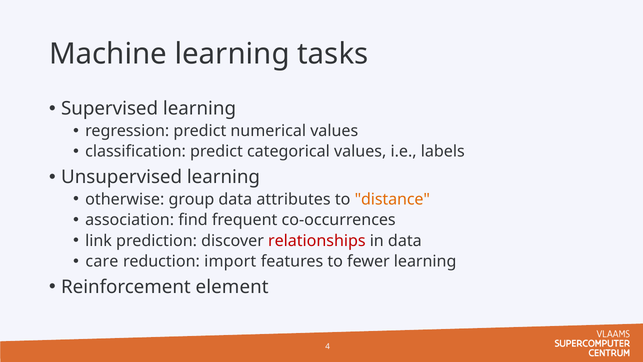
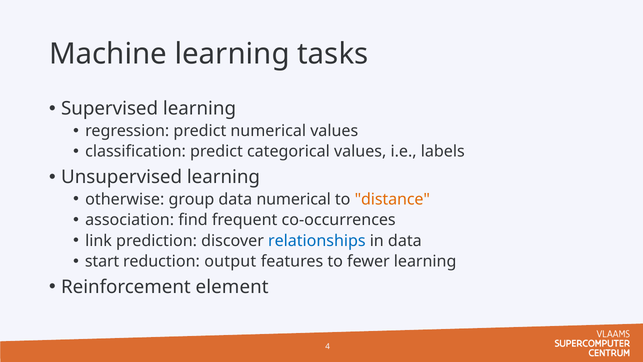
data attributes: attributes -> numerical (294, 199)
relationships colour: red -> blue (317, 241)
care: care -> start (102, 261)
import: import -> output (230, 261)
